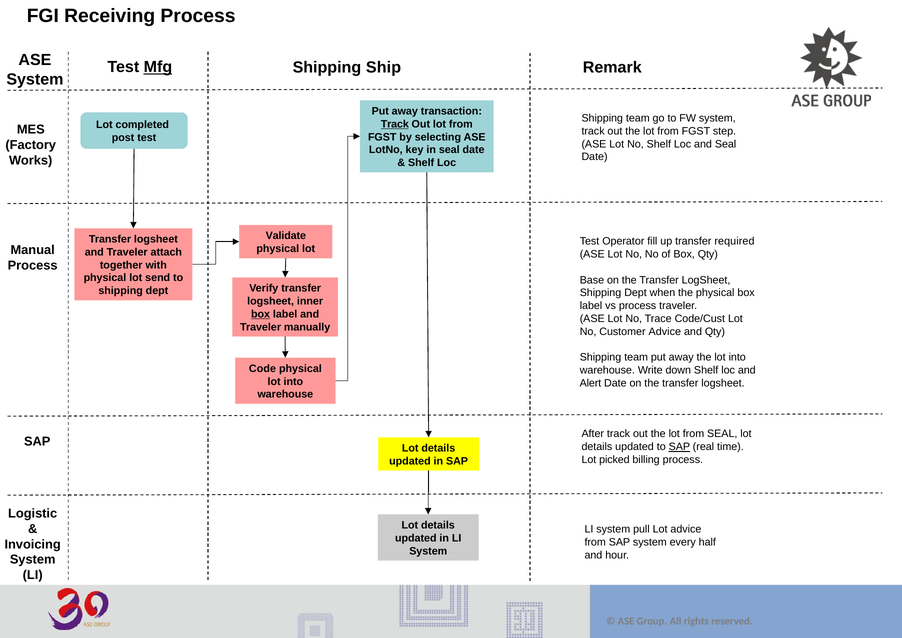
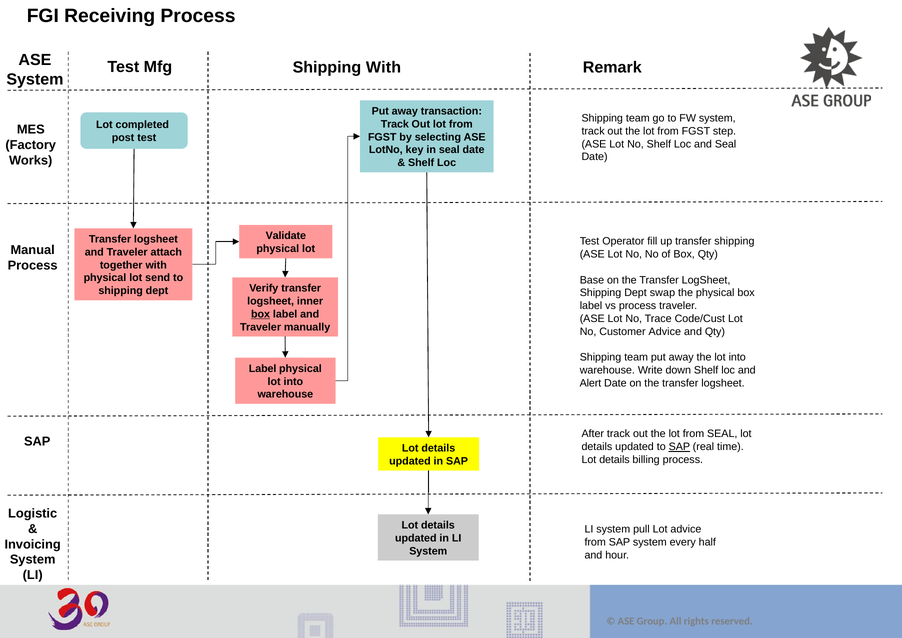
Mfg underline: present -> none (158, 67)
Shipping Ship: Ship -> With (384, 67)
Track underline: present -> none (395, 124)
transfer required: required -> shipping (734, 241)
when: when -> swap (662, 293)
Code: Code -> Label (263, 368)
picked: picked -> details (614, 460)
